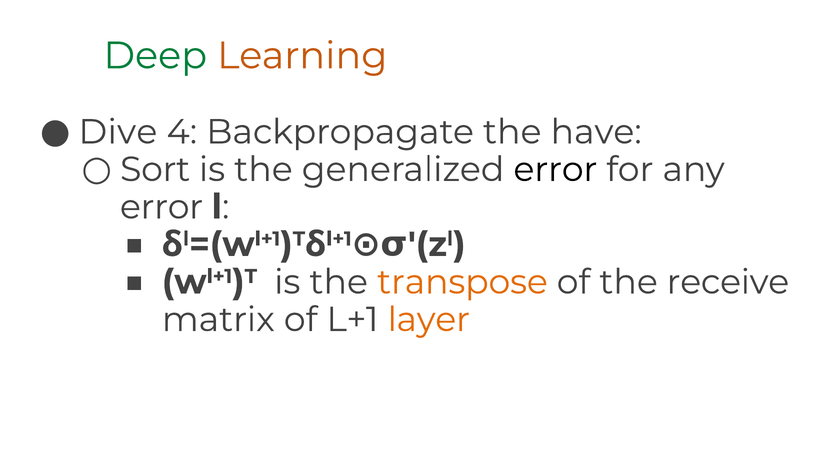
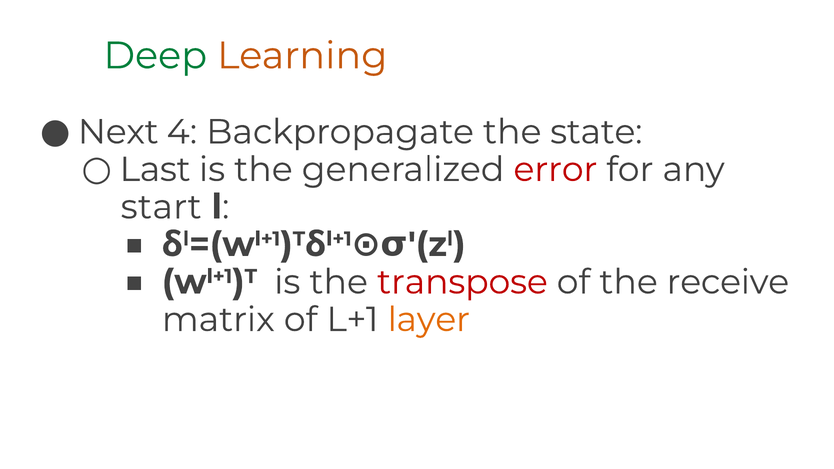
Dive: Dive -> Next (118, 132)
have: have -> state (596, 132)
Sort: Sort -> Last (155, 170)
error colour: black -> red (555, 170)
error: error -> start (161, 207)
transpose colour: orange -> red (462, 282)
